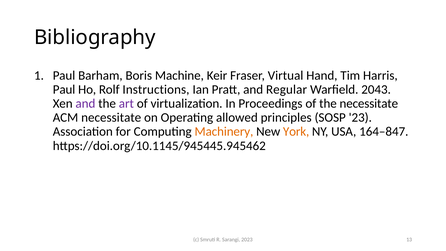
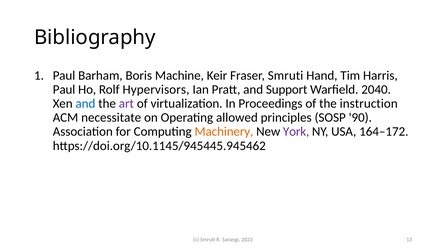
Fraser Virtual: Virtual -> Smruti (286, 75)
Instructions: Instructions -> Hypervisors (156, 89)
Regular: Regular -> Support (287, 89)
2043: 2043 -> 2040 (376, 89)
and colour: purple -> blue (85, 104)
the necessitate: necessitate -> instruction (369, 104)
23: 23 -> 90 (360, 118)
York colour: orange -> purple (296, 132)
164–847: 164–847 -> 164–172 (384, 132)
